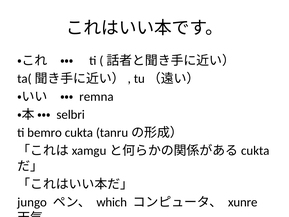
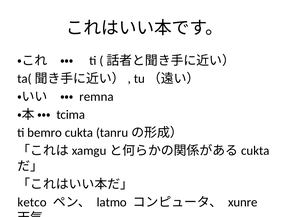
selbri: selbri -> tcima (71, 115)
jungo: jungo -> ketco (32, 202)
which: which -> latmo (112, 202)
